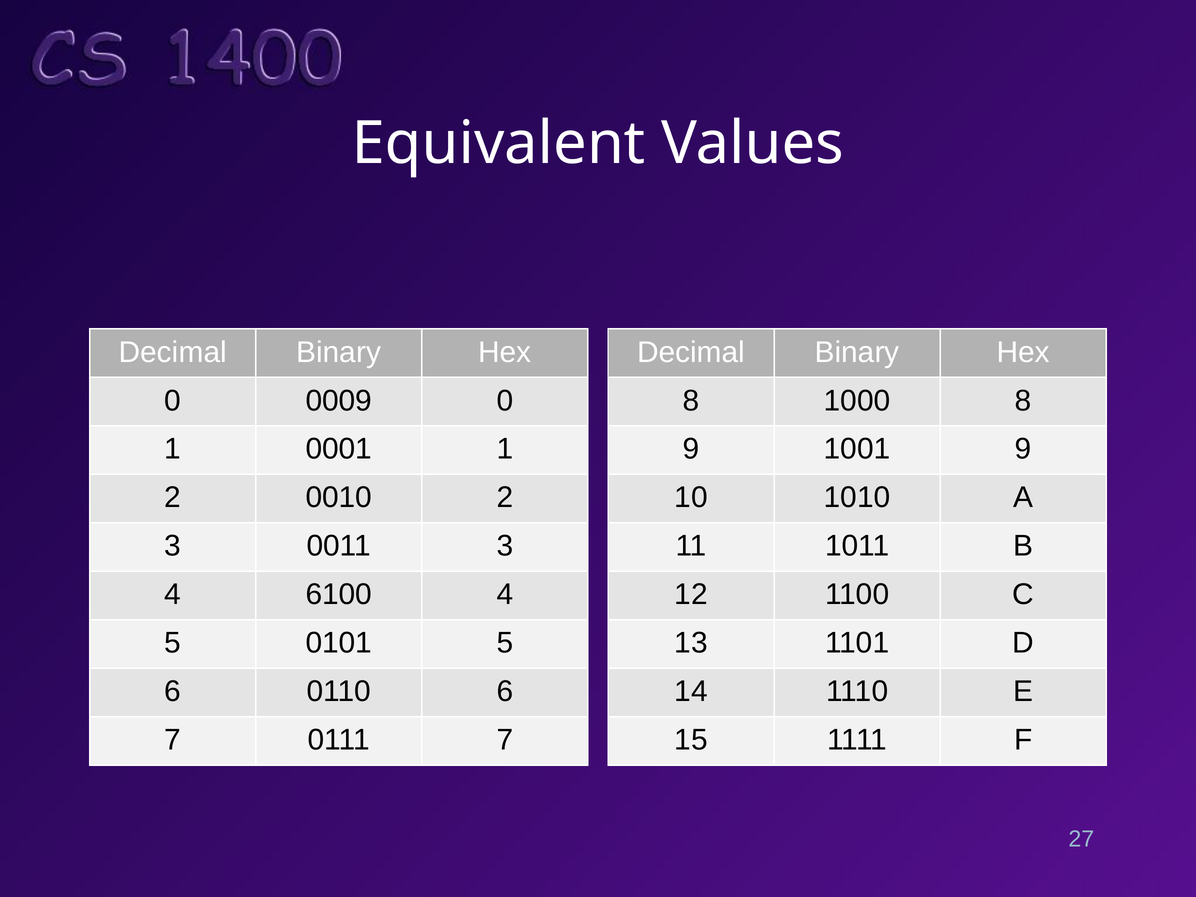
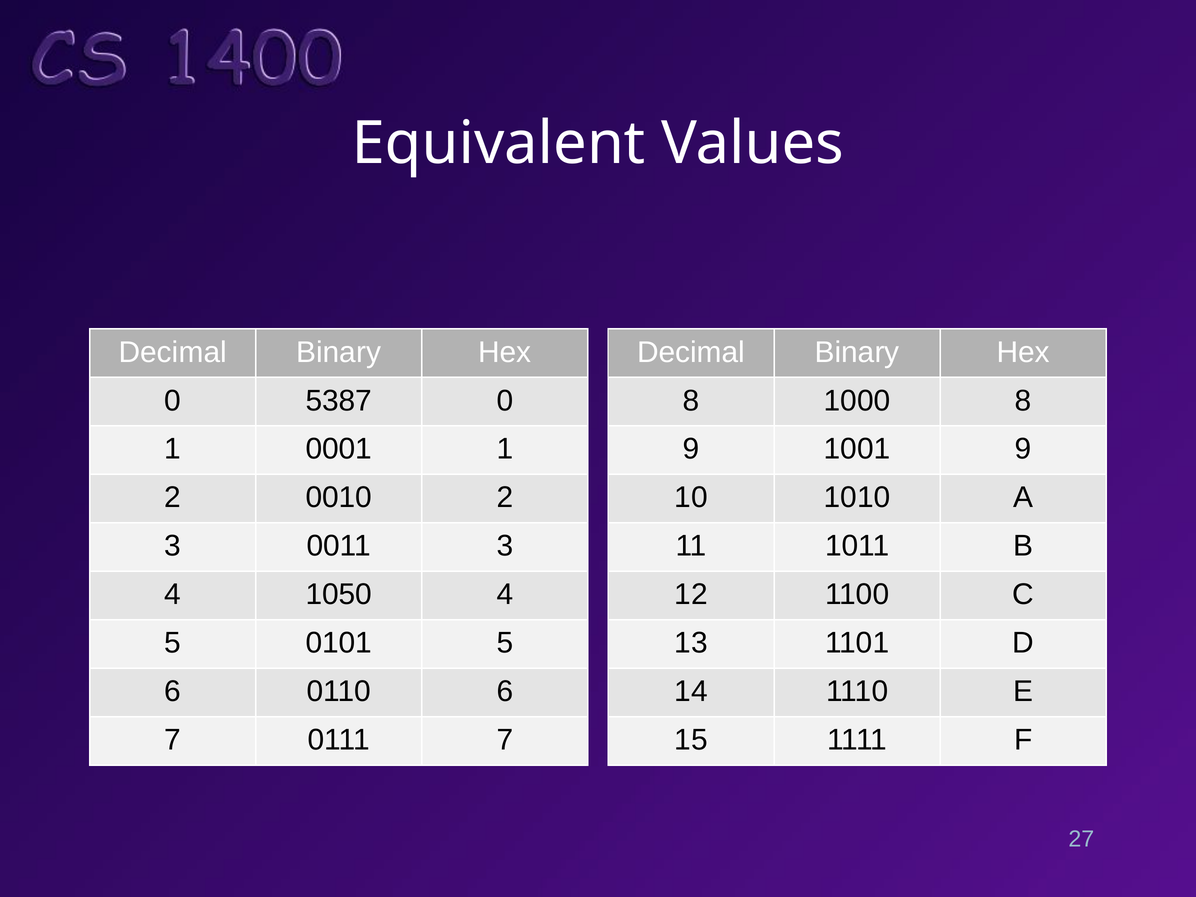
0009: 0009 -> 5387 (339, 401)
6100: 6100 -> 1050 (339, 595)
